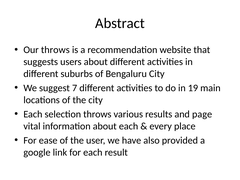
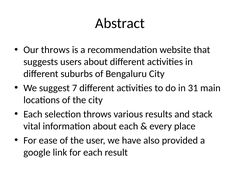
19: 19 -> 31 (193, 88)
page: page -> stack (202, 114)
